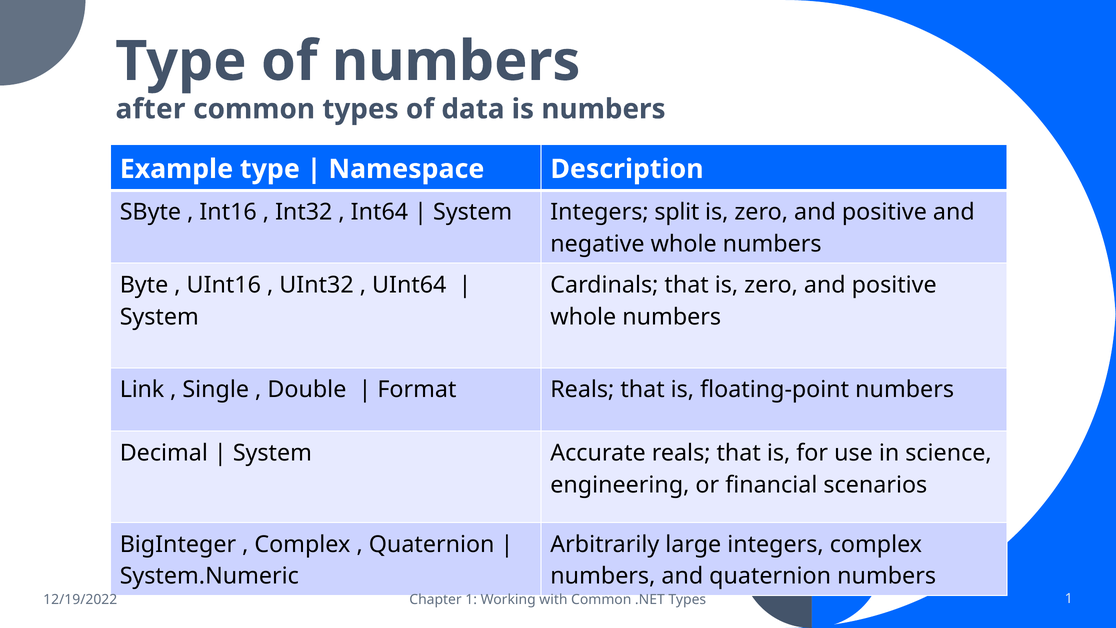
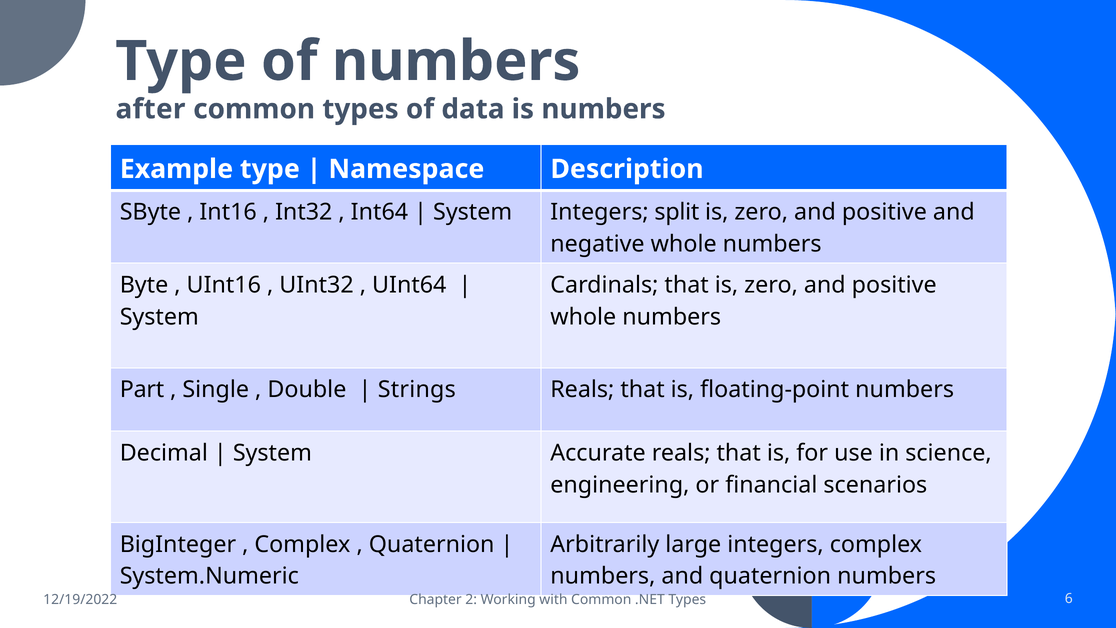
Link: Link -> Part (142, 389)
Format: Format -> Strings (417, 389)
Chapter 1: 1 -> 2 (471, 599)
Types 1: 1 -> 6 (1069, 598)
